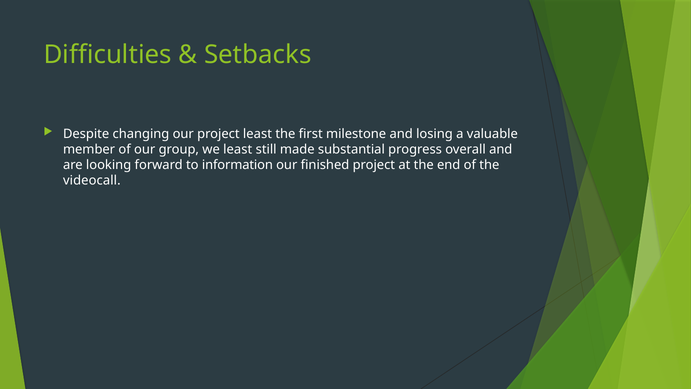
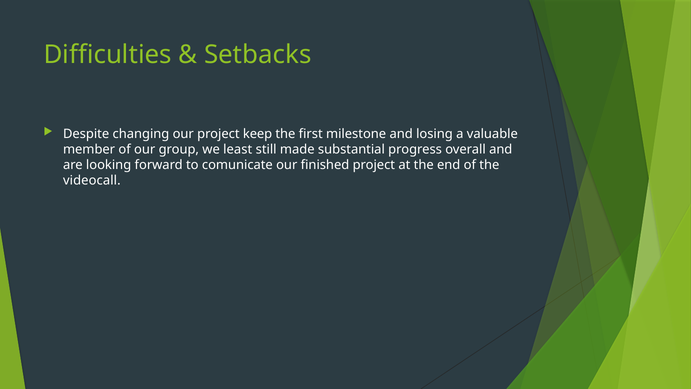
project least: least -> keep (258, 134)
information: information -> comunicate (237, 165)
